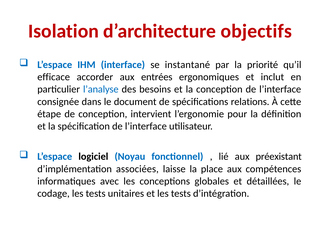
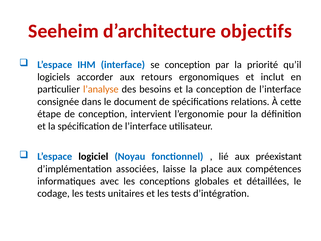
Isolation: Isolation -> Seeheim (63, 31)
se instantané: instantané -> conception (188, 65)
efficace: efficace -> logiciels (54, 77)
entrées: entrées -> retours (157, 77)
l’analyse colour: blue -> orange (101, 89)
